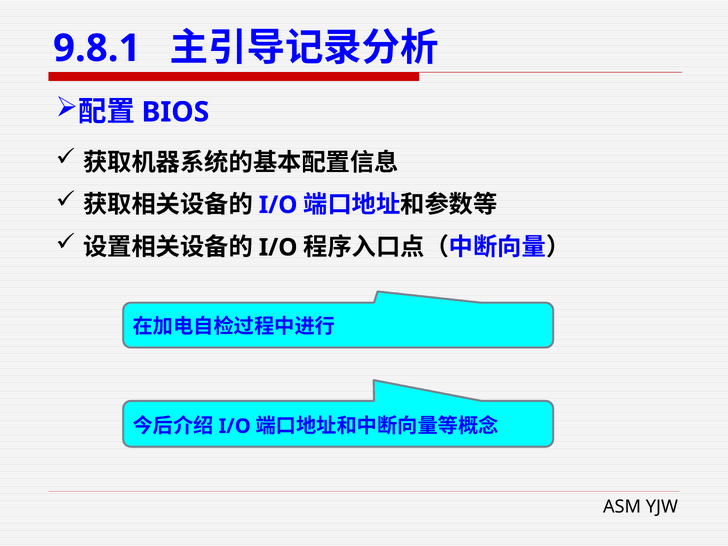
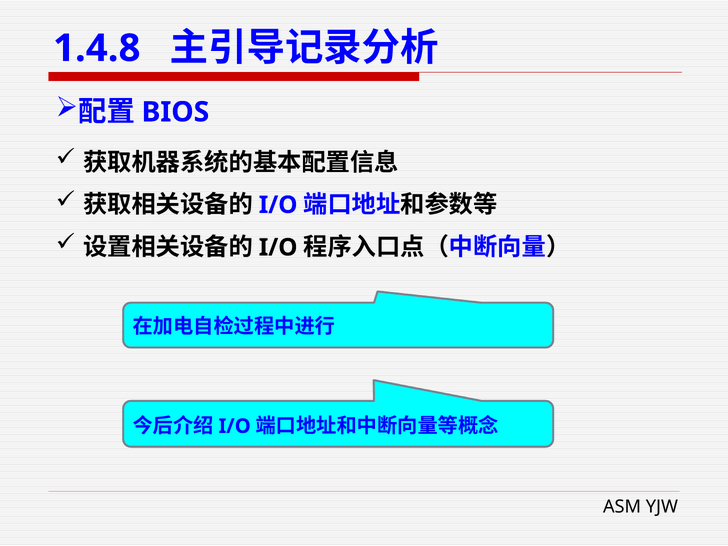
9.8.1: 9.8.1 -> 1.4.8 (97, 48)
